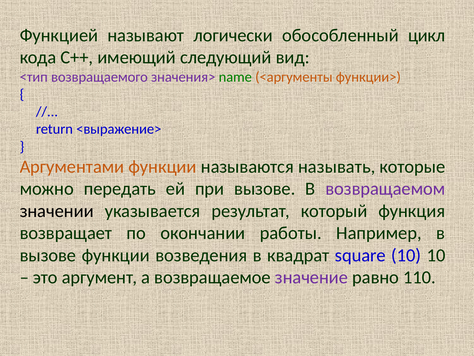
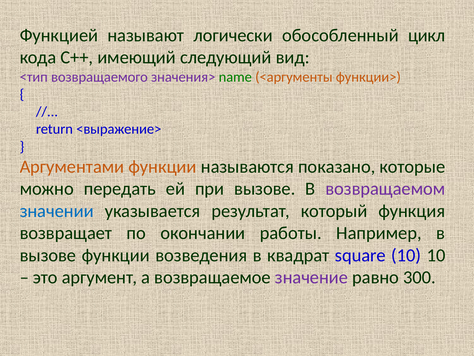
называть: называть -> показано (337, 166)
значении colour: black -> blue (57, 211)
110: 110 -> 300 (420, 277)
